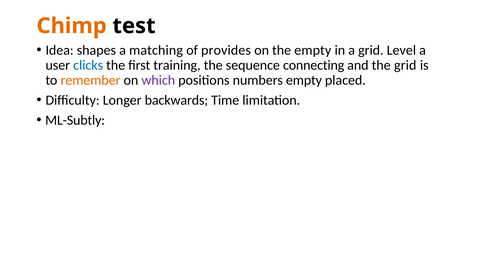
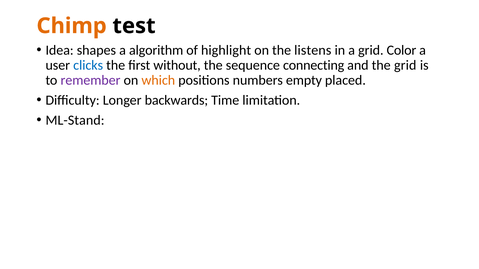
matching: matching -> algorithm (156, 50)
provides: provides -> highlight (226, 50)
the empty: empty -> listens (313, 50)
Level: Level -> Color (401, 50)
training: training -> without (177, 65)
remember colour: orange -> purple (91, 80)
which colour: purple -> orange (158, 80)
ML-Subtly: ML-Subtly -> ML-Stand (75, 120)
